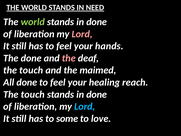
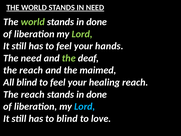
Lord colour: pink -> light green (82, 34)
The done: done -> need (31, 58)
the colour: pink -> light green (69, 58)
touch: touch -> reach (31, 70)
All done: done -> blind (27, 82)
touch: touch -> reach (33, 94)
to some: some -> blind (67, 118)
